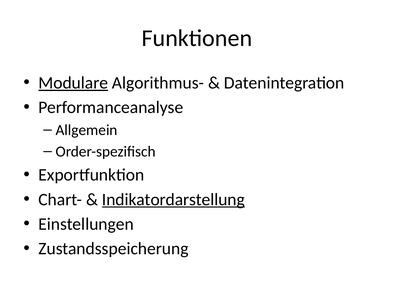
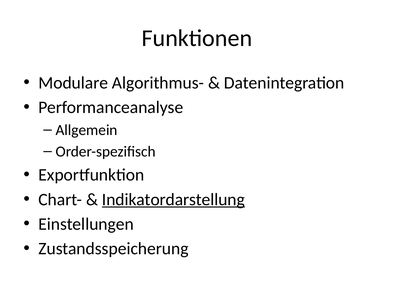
Modulare underline: present -> none (73, 83)
